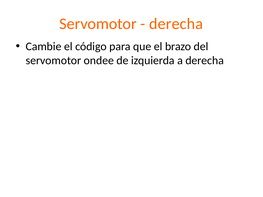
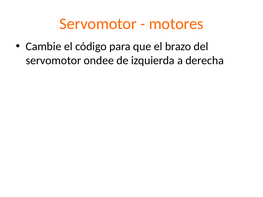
derecha: derecha -> motores (176, 24)
